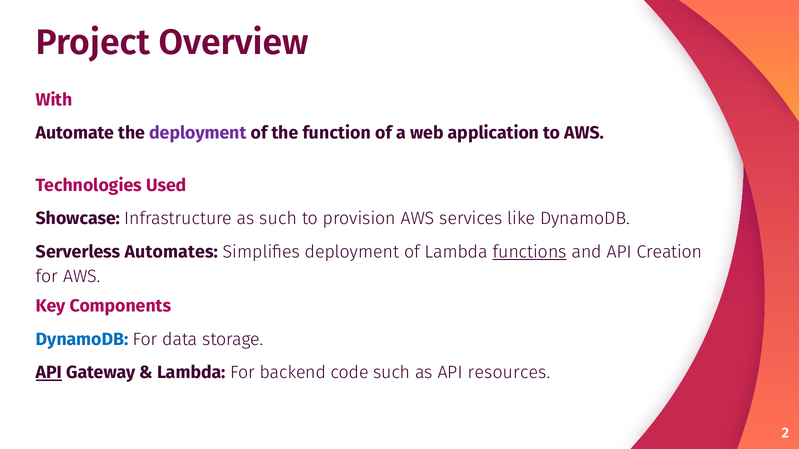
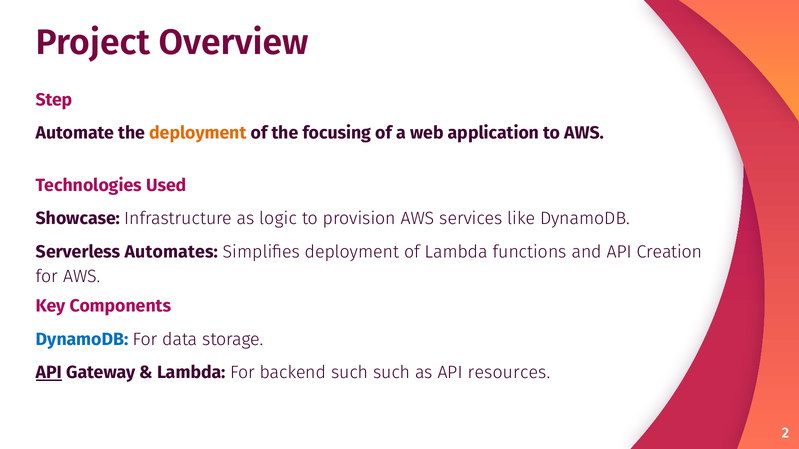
With: With -> Step (54, 100)
deployment colour: purple -> orange (198, 133)
function: function -> focusing (337, 133)
as such: such -> logic (278, 219)
functions underline: present -> none (530, 252)
backend code: code -> such (350, 373)
